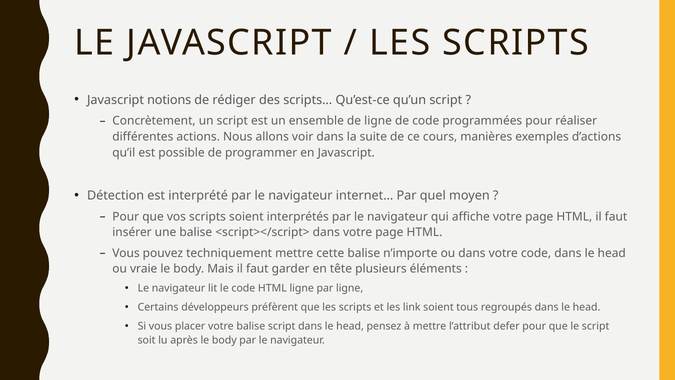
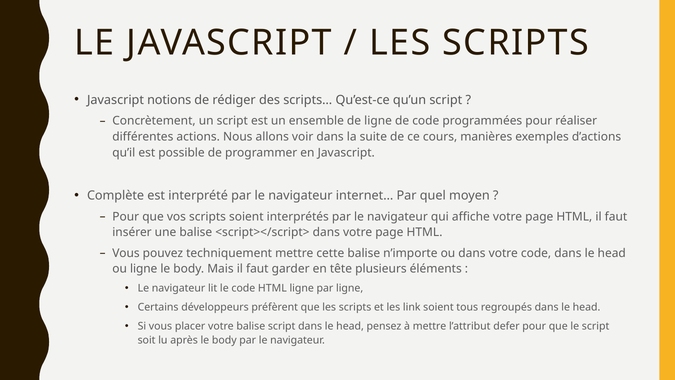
Détection: Détection -> Complète (116, 195)
ou vraie: vraie -> ligne (144, 269)
